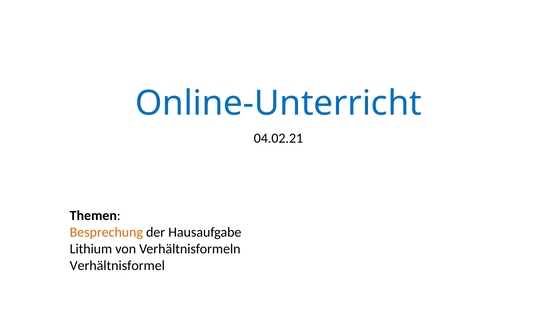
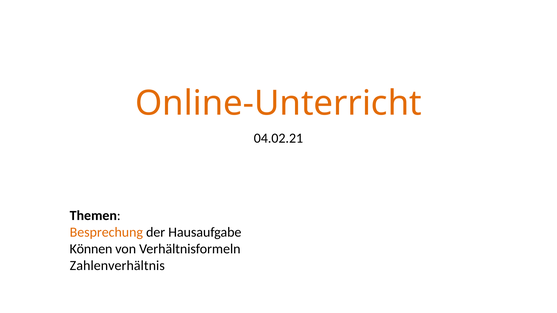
Online-Unterricht colour: blue -> orange (278, 103)
Lithium: Lithium -> Können (91, 249)
Verhältnisformel: Verhältnisformel -> Zahlenverhältnis (117, 266)
